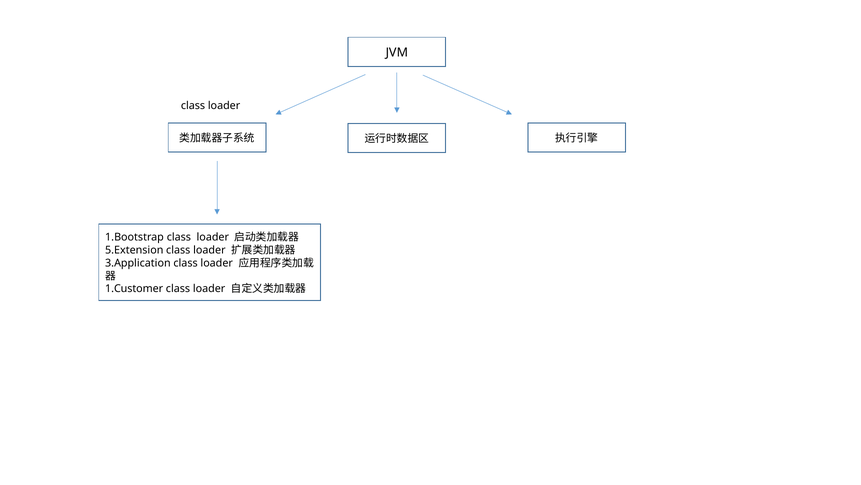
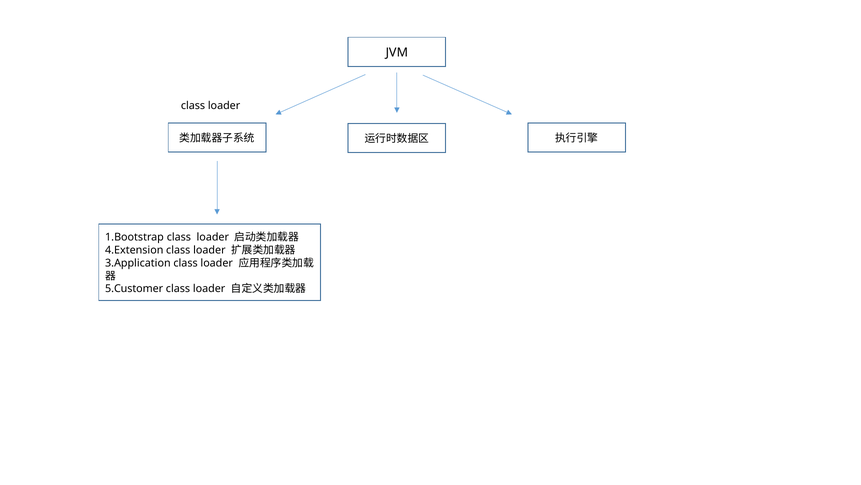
5.Extension: 5.Extension -> 4.Extension (134, 250)
1.Customer: 1.Customer -> 5.Customer (134, 289)
